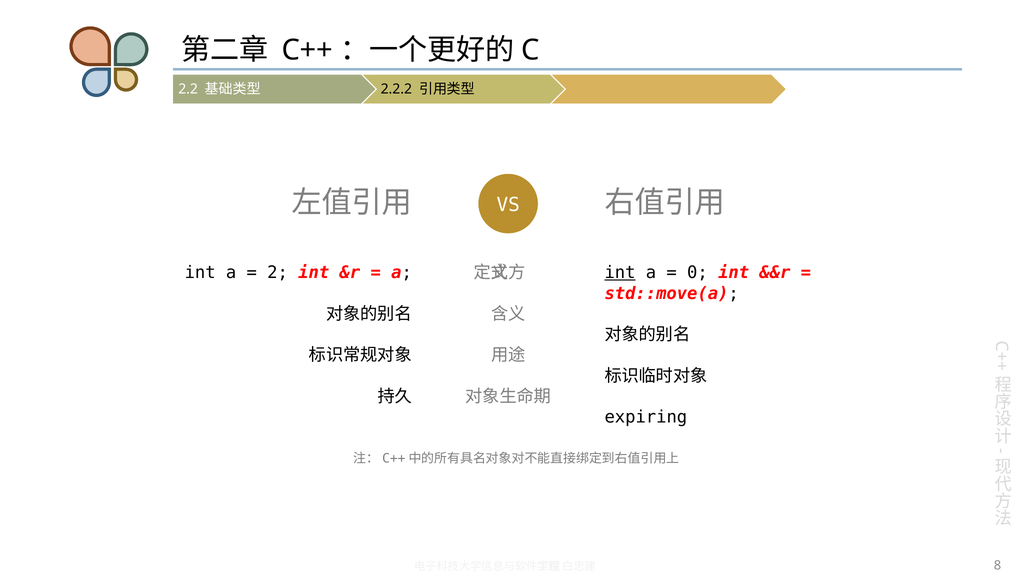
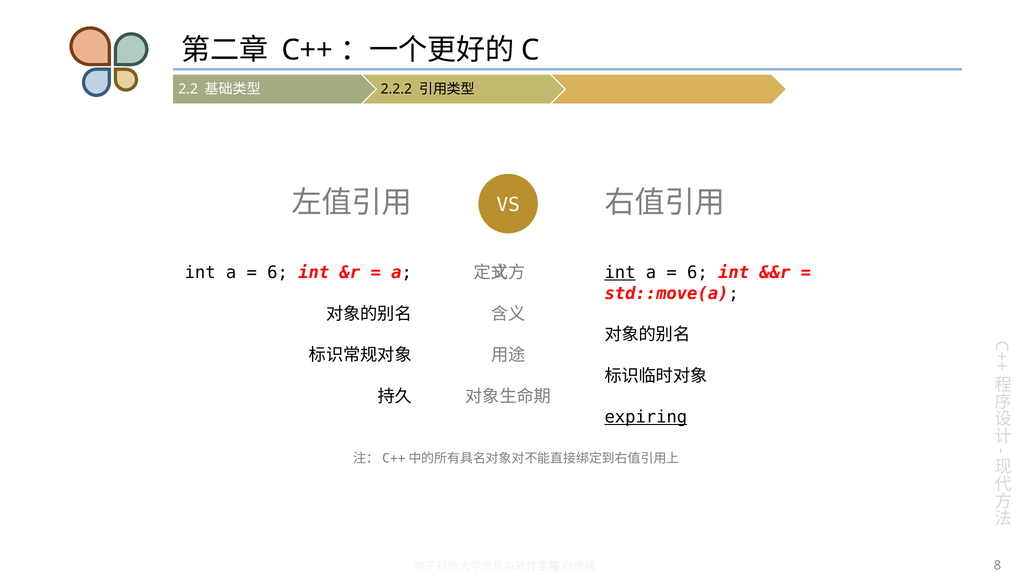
2: 2 -> 6 (278, 273)
0: 0 -> 6 (697, 273)
expiring underline: none -> present (646, 417)
